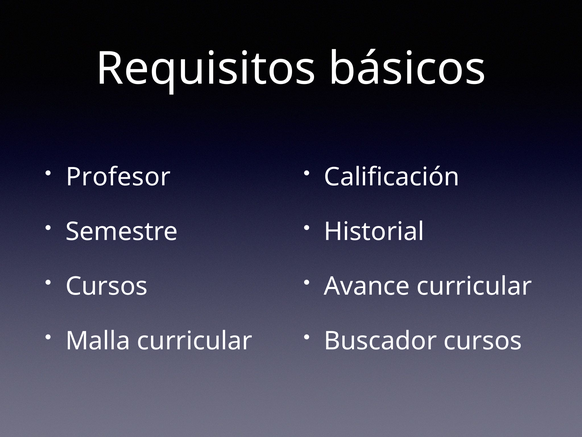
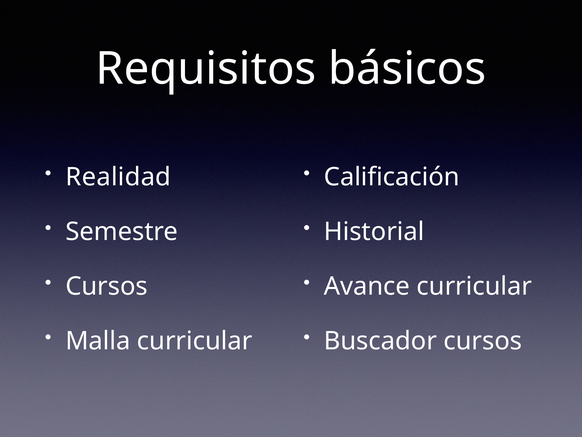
Profesor: Profesor -> Realidad (118, 177)
